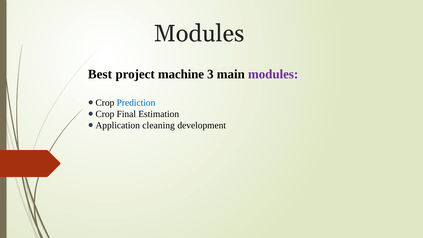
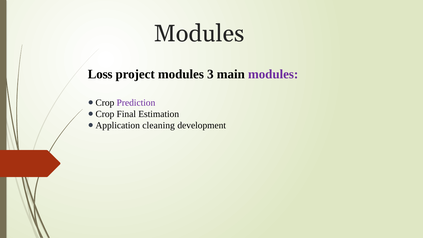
Best: Best -> Loss (100, 74)
project machine: machine -> modules (181, 74)
Prediction colour: blue -> purple (136, 103)
